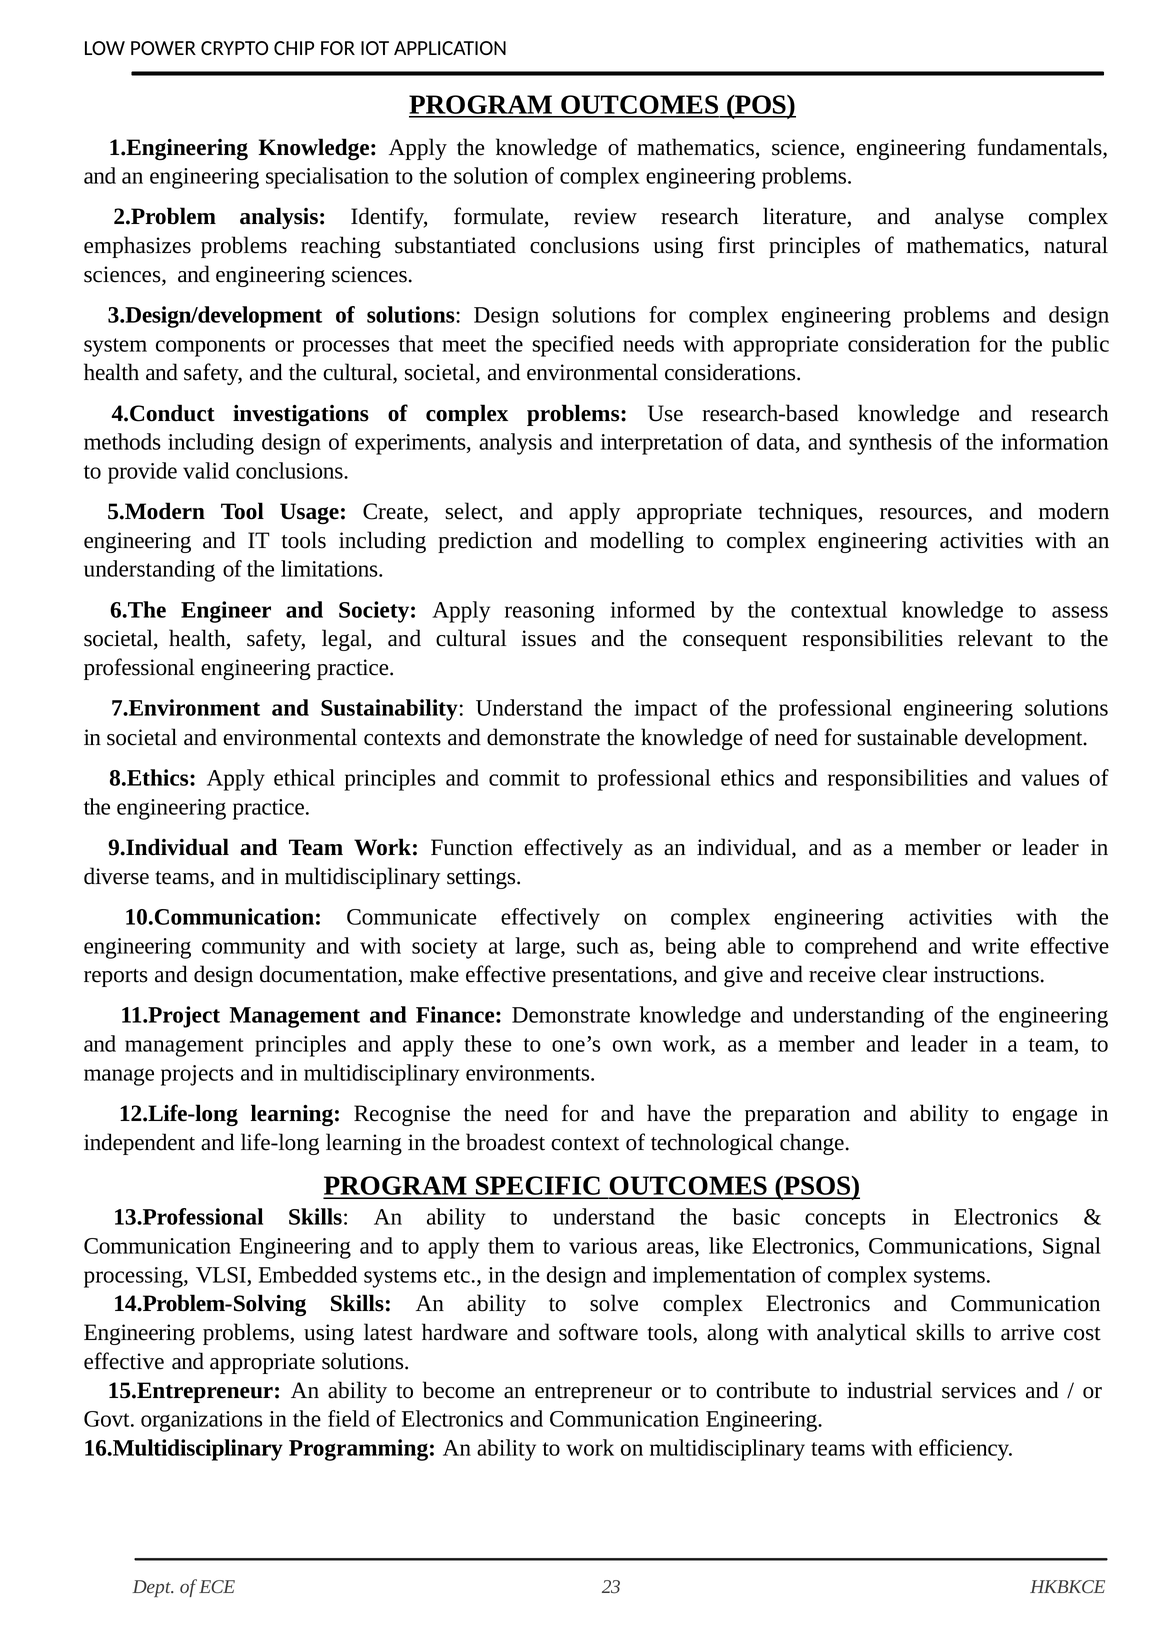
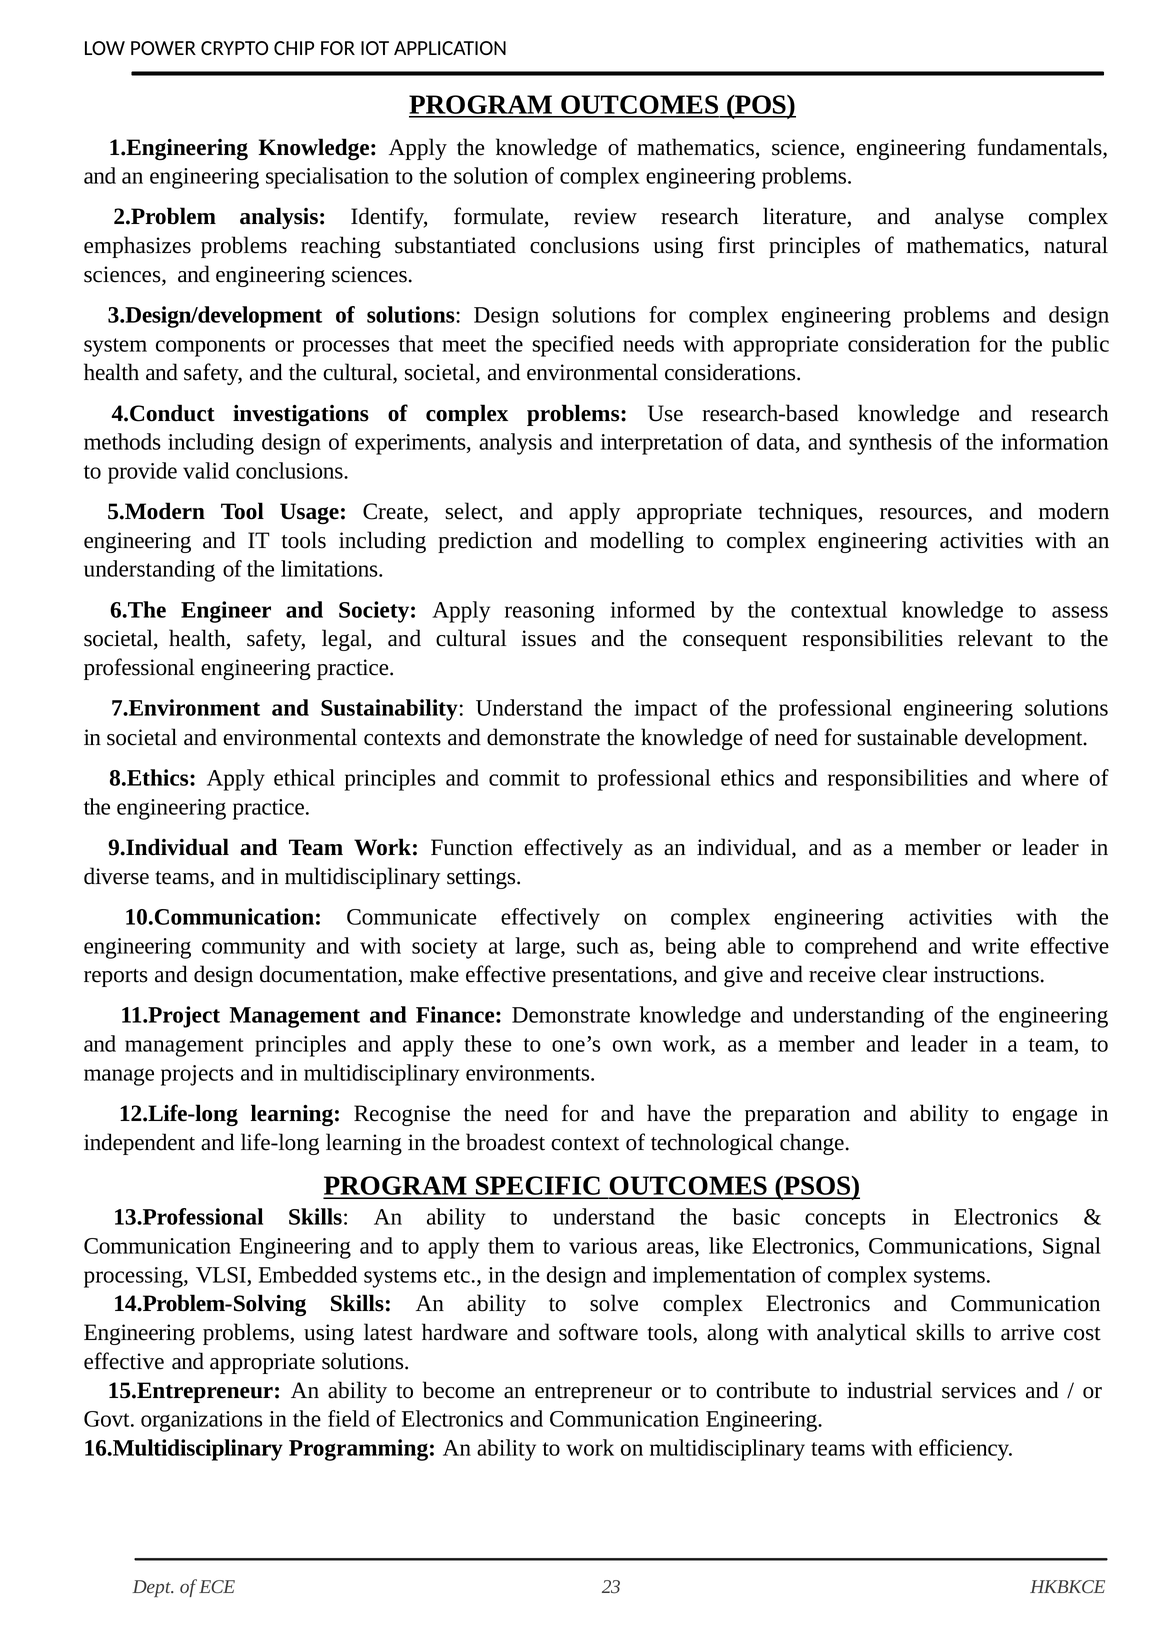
values: values -> where (1050, 778)
